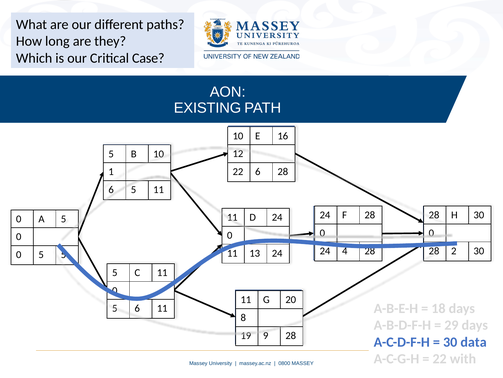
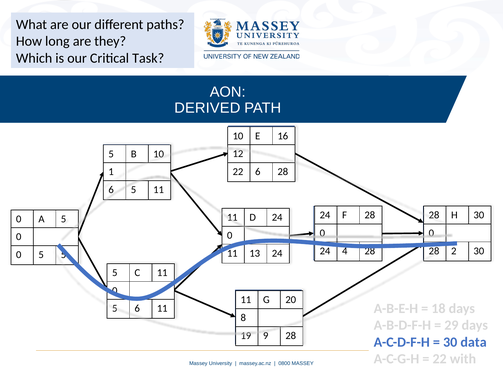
Case: Case -> Task (148, 58)
EXISTING: EXISTING -> DERIVED (207, 108)
